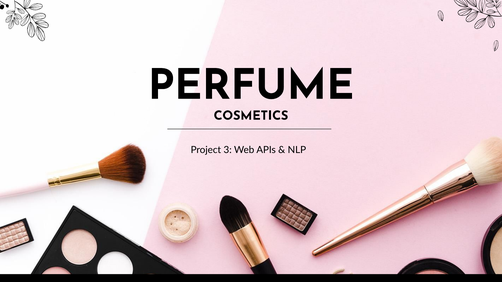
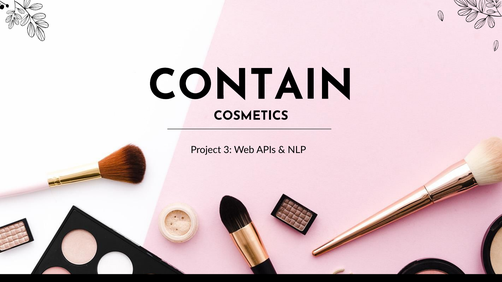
PERFUME: PERFUME -> CONTAIN (251, 85)
